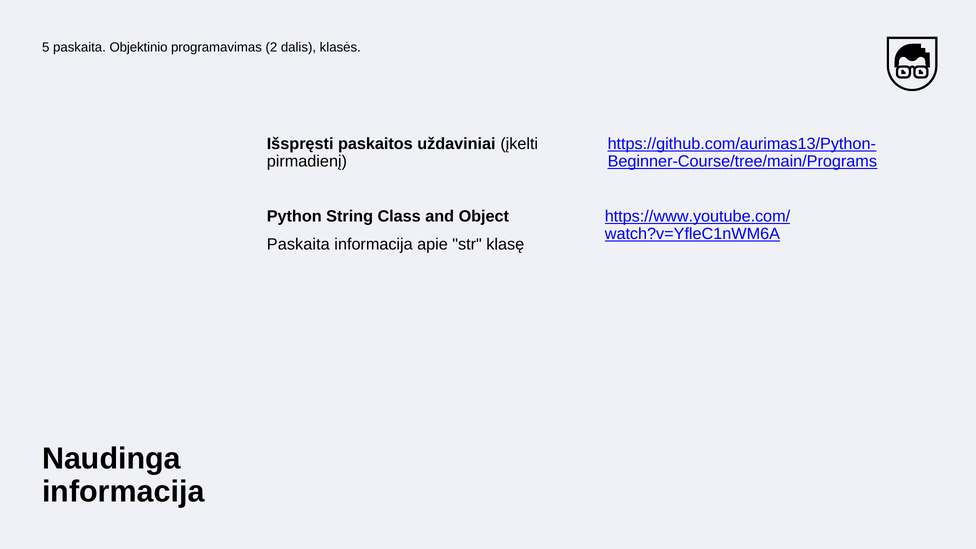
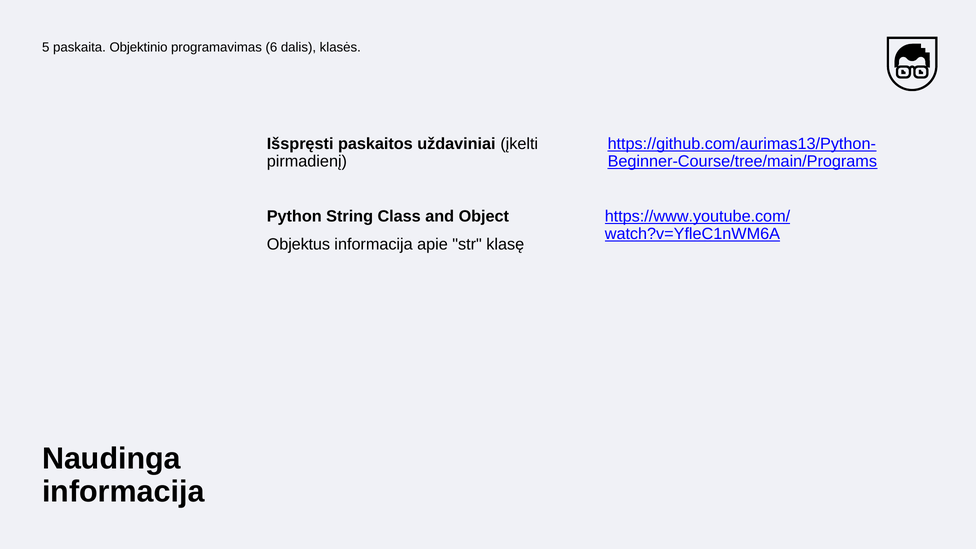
2: 2 -> 6 (271, 48)
Paskaita: Paskaita -> Objektus (298, 244)
